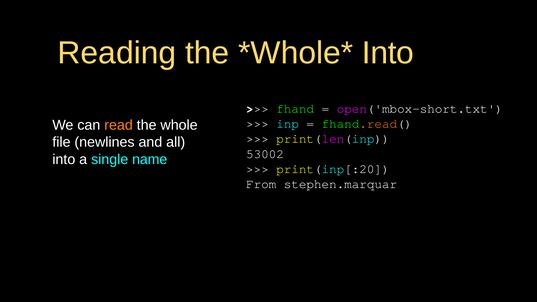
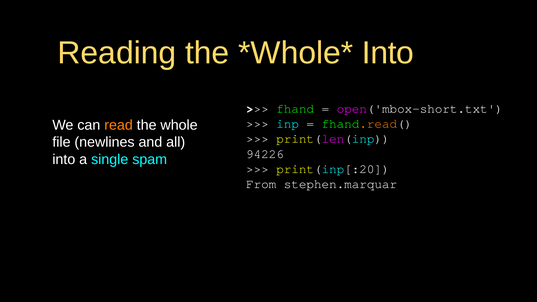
53002: 53002 -> 94226 (265, 154)
name: name -> spam (150, 159)
